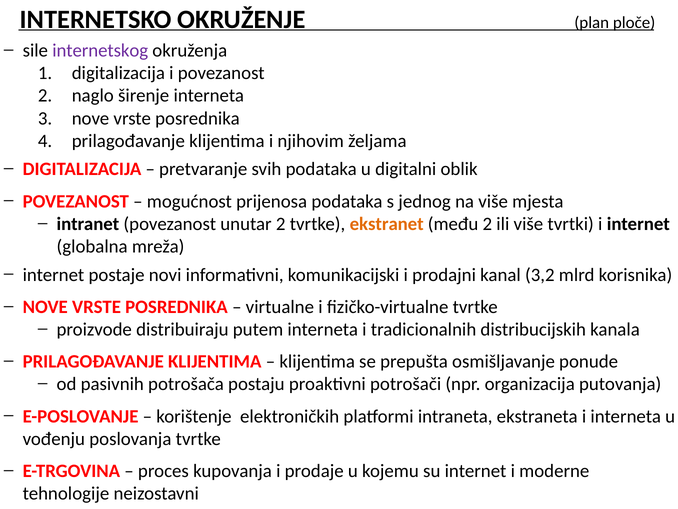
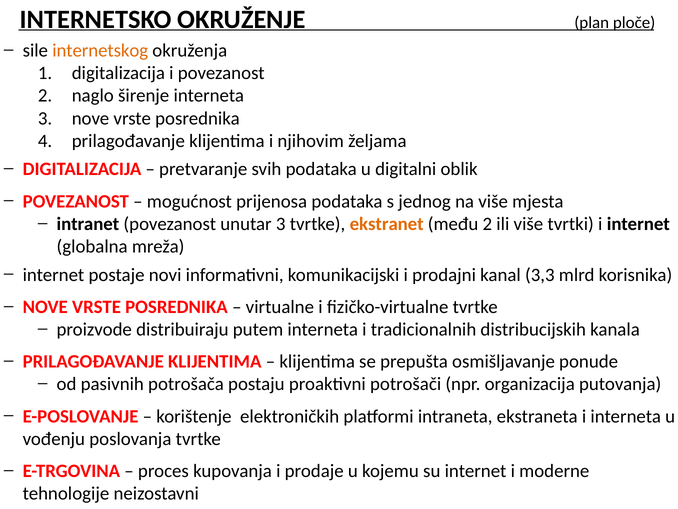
internetskog colour: purple -> orange (100, 50)
unutar 2: 2 -> 3 (281, 224)
3,2: 3,2 -> 3,3 (540, 275)
